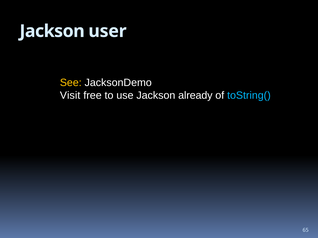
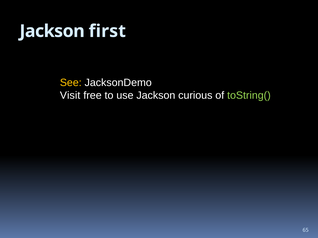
user: user -> first (107, 31)
already: already -> curious (195, 96)
toString( colour: light blue -> light green (249, 96)
